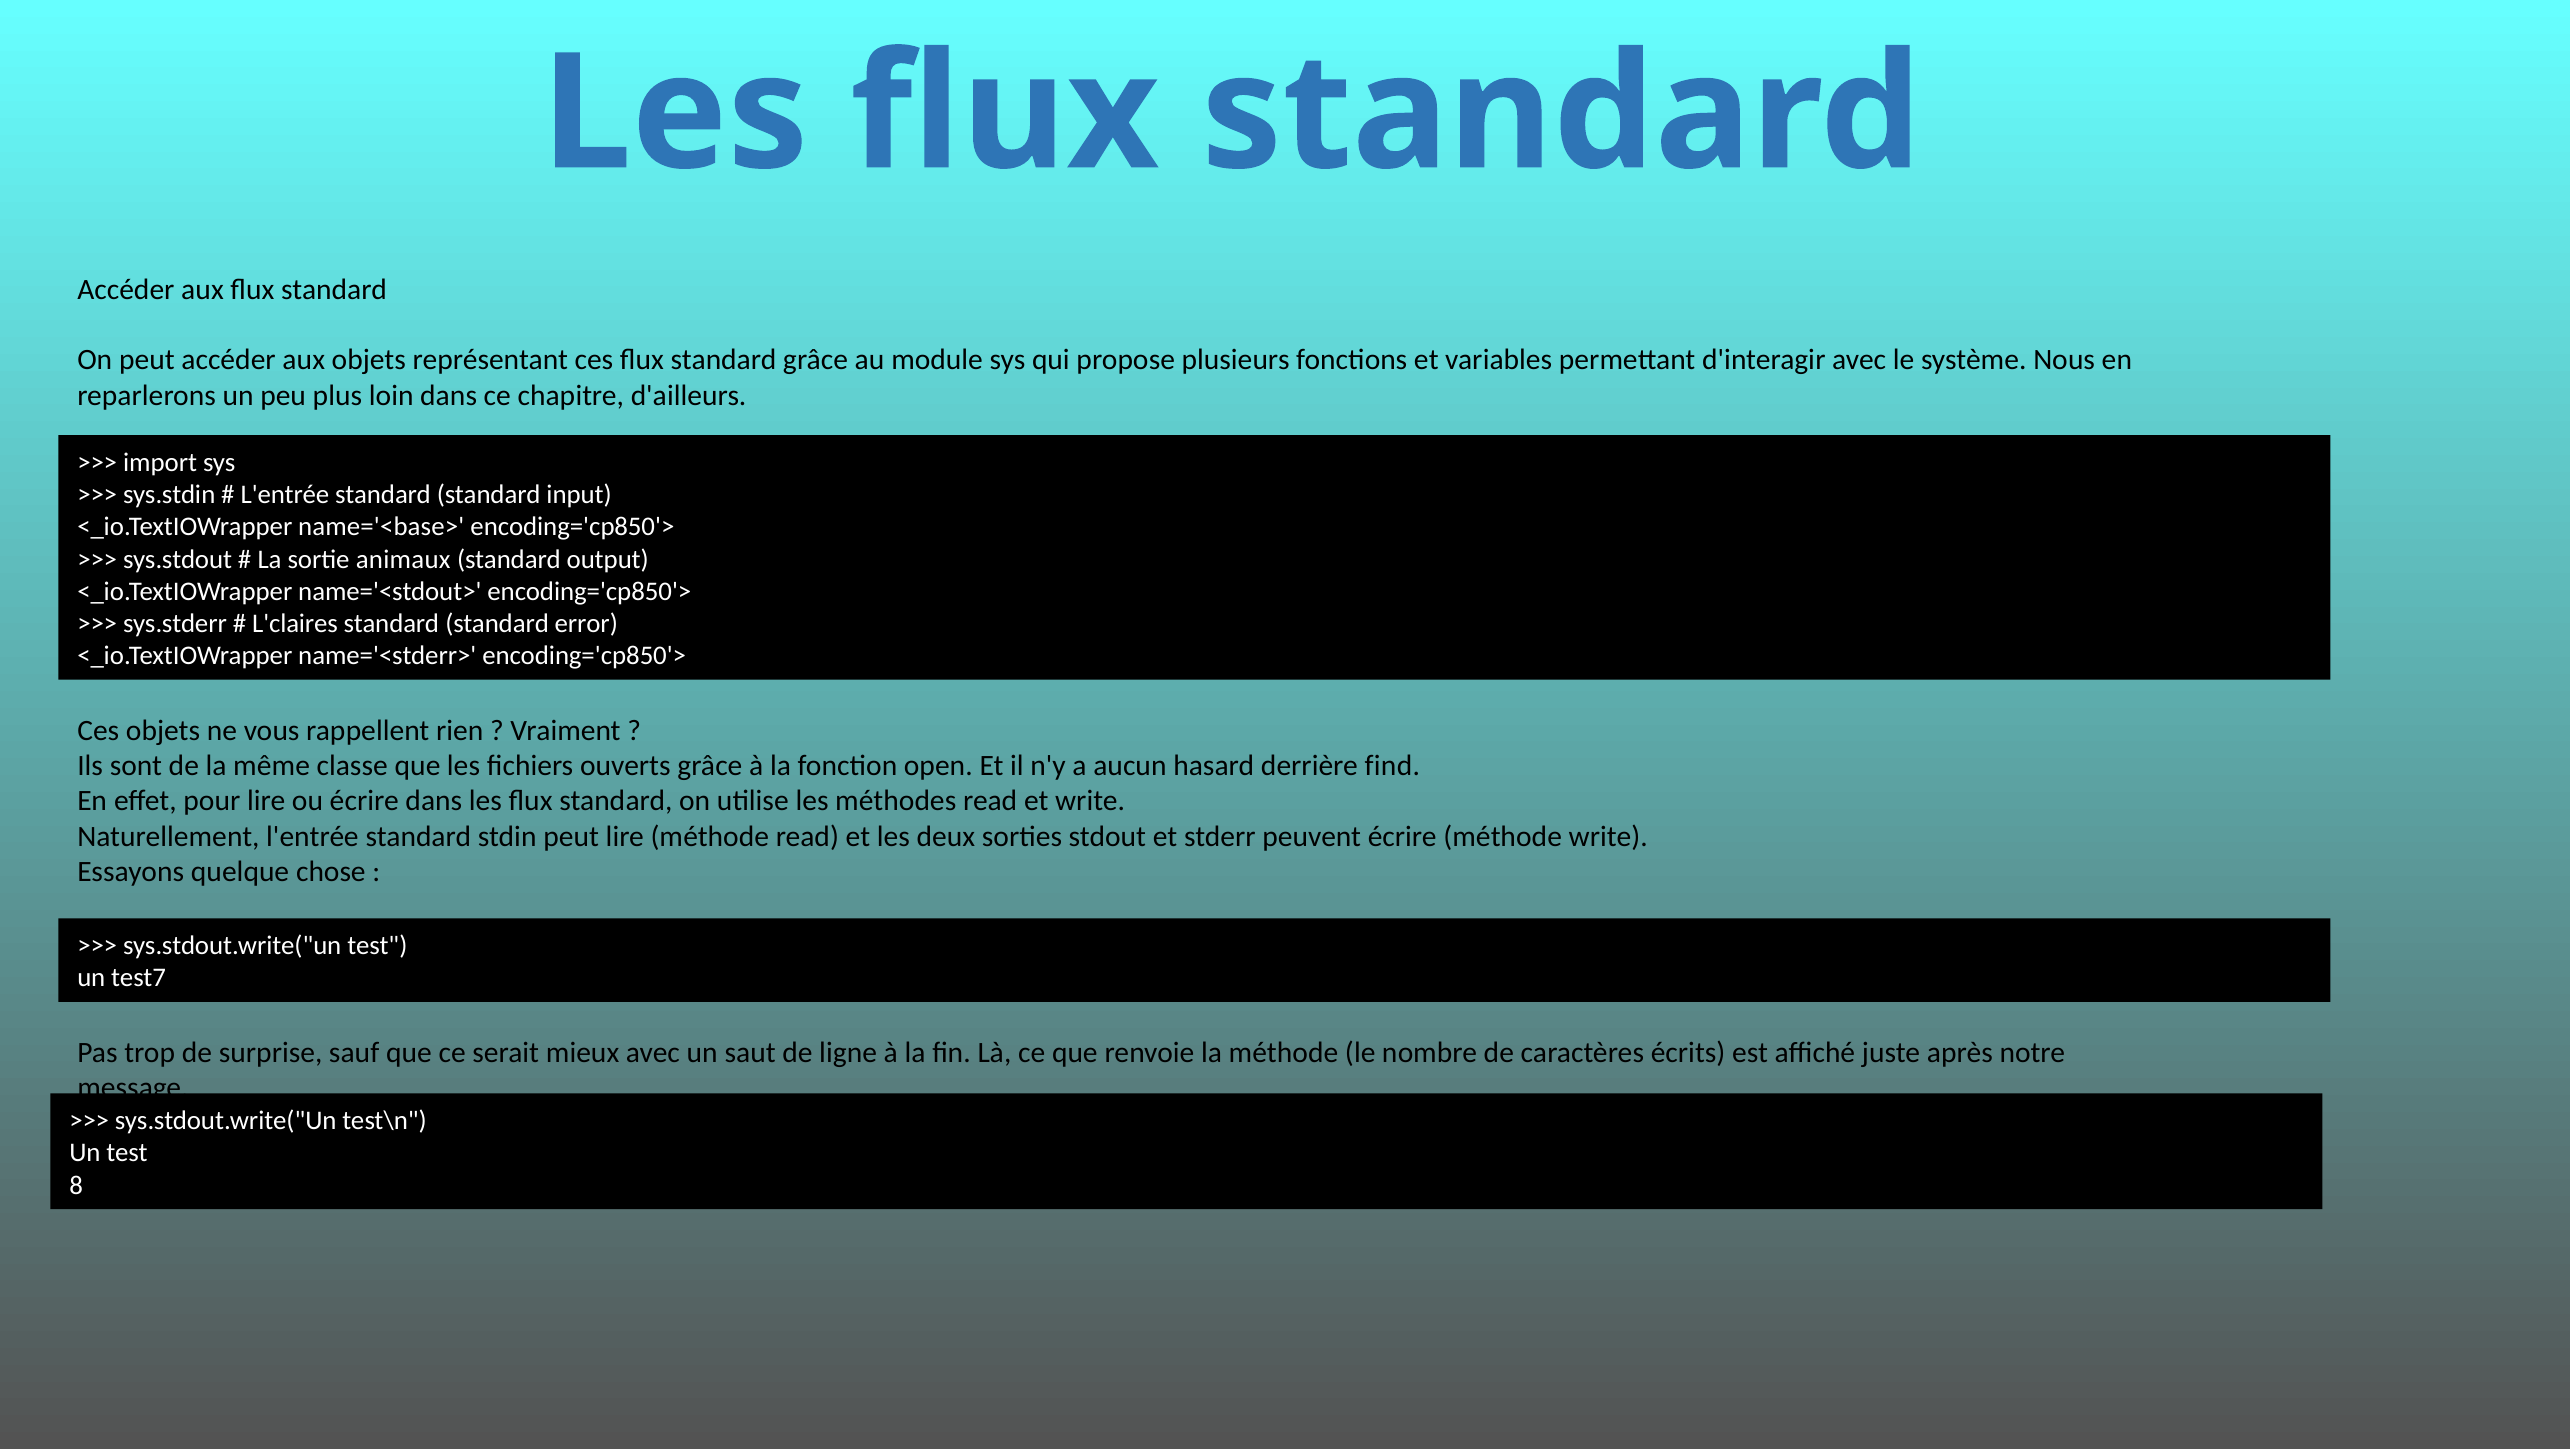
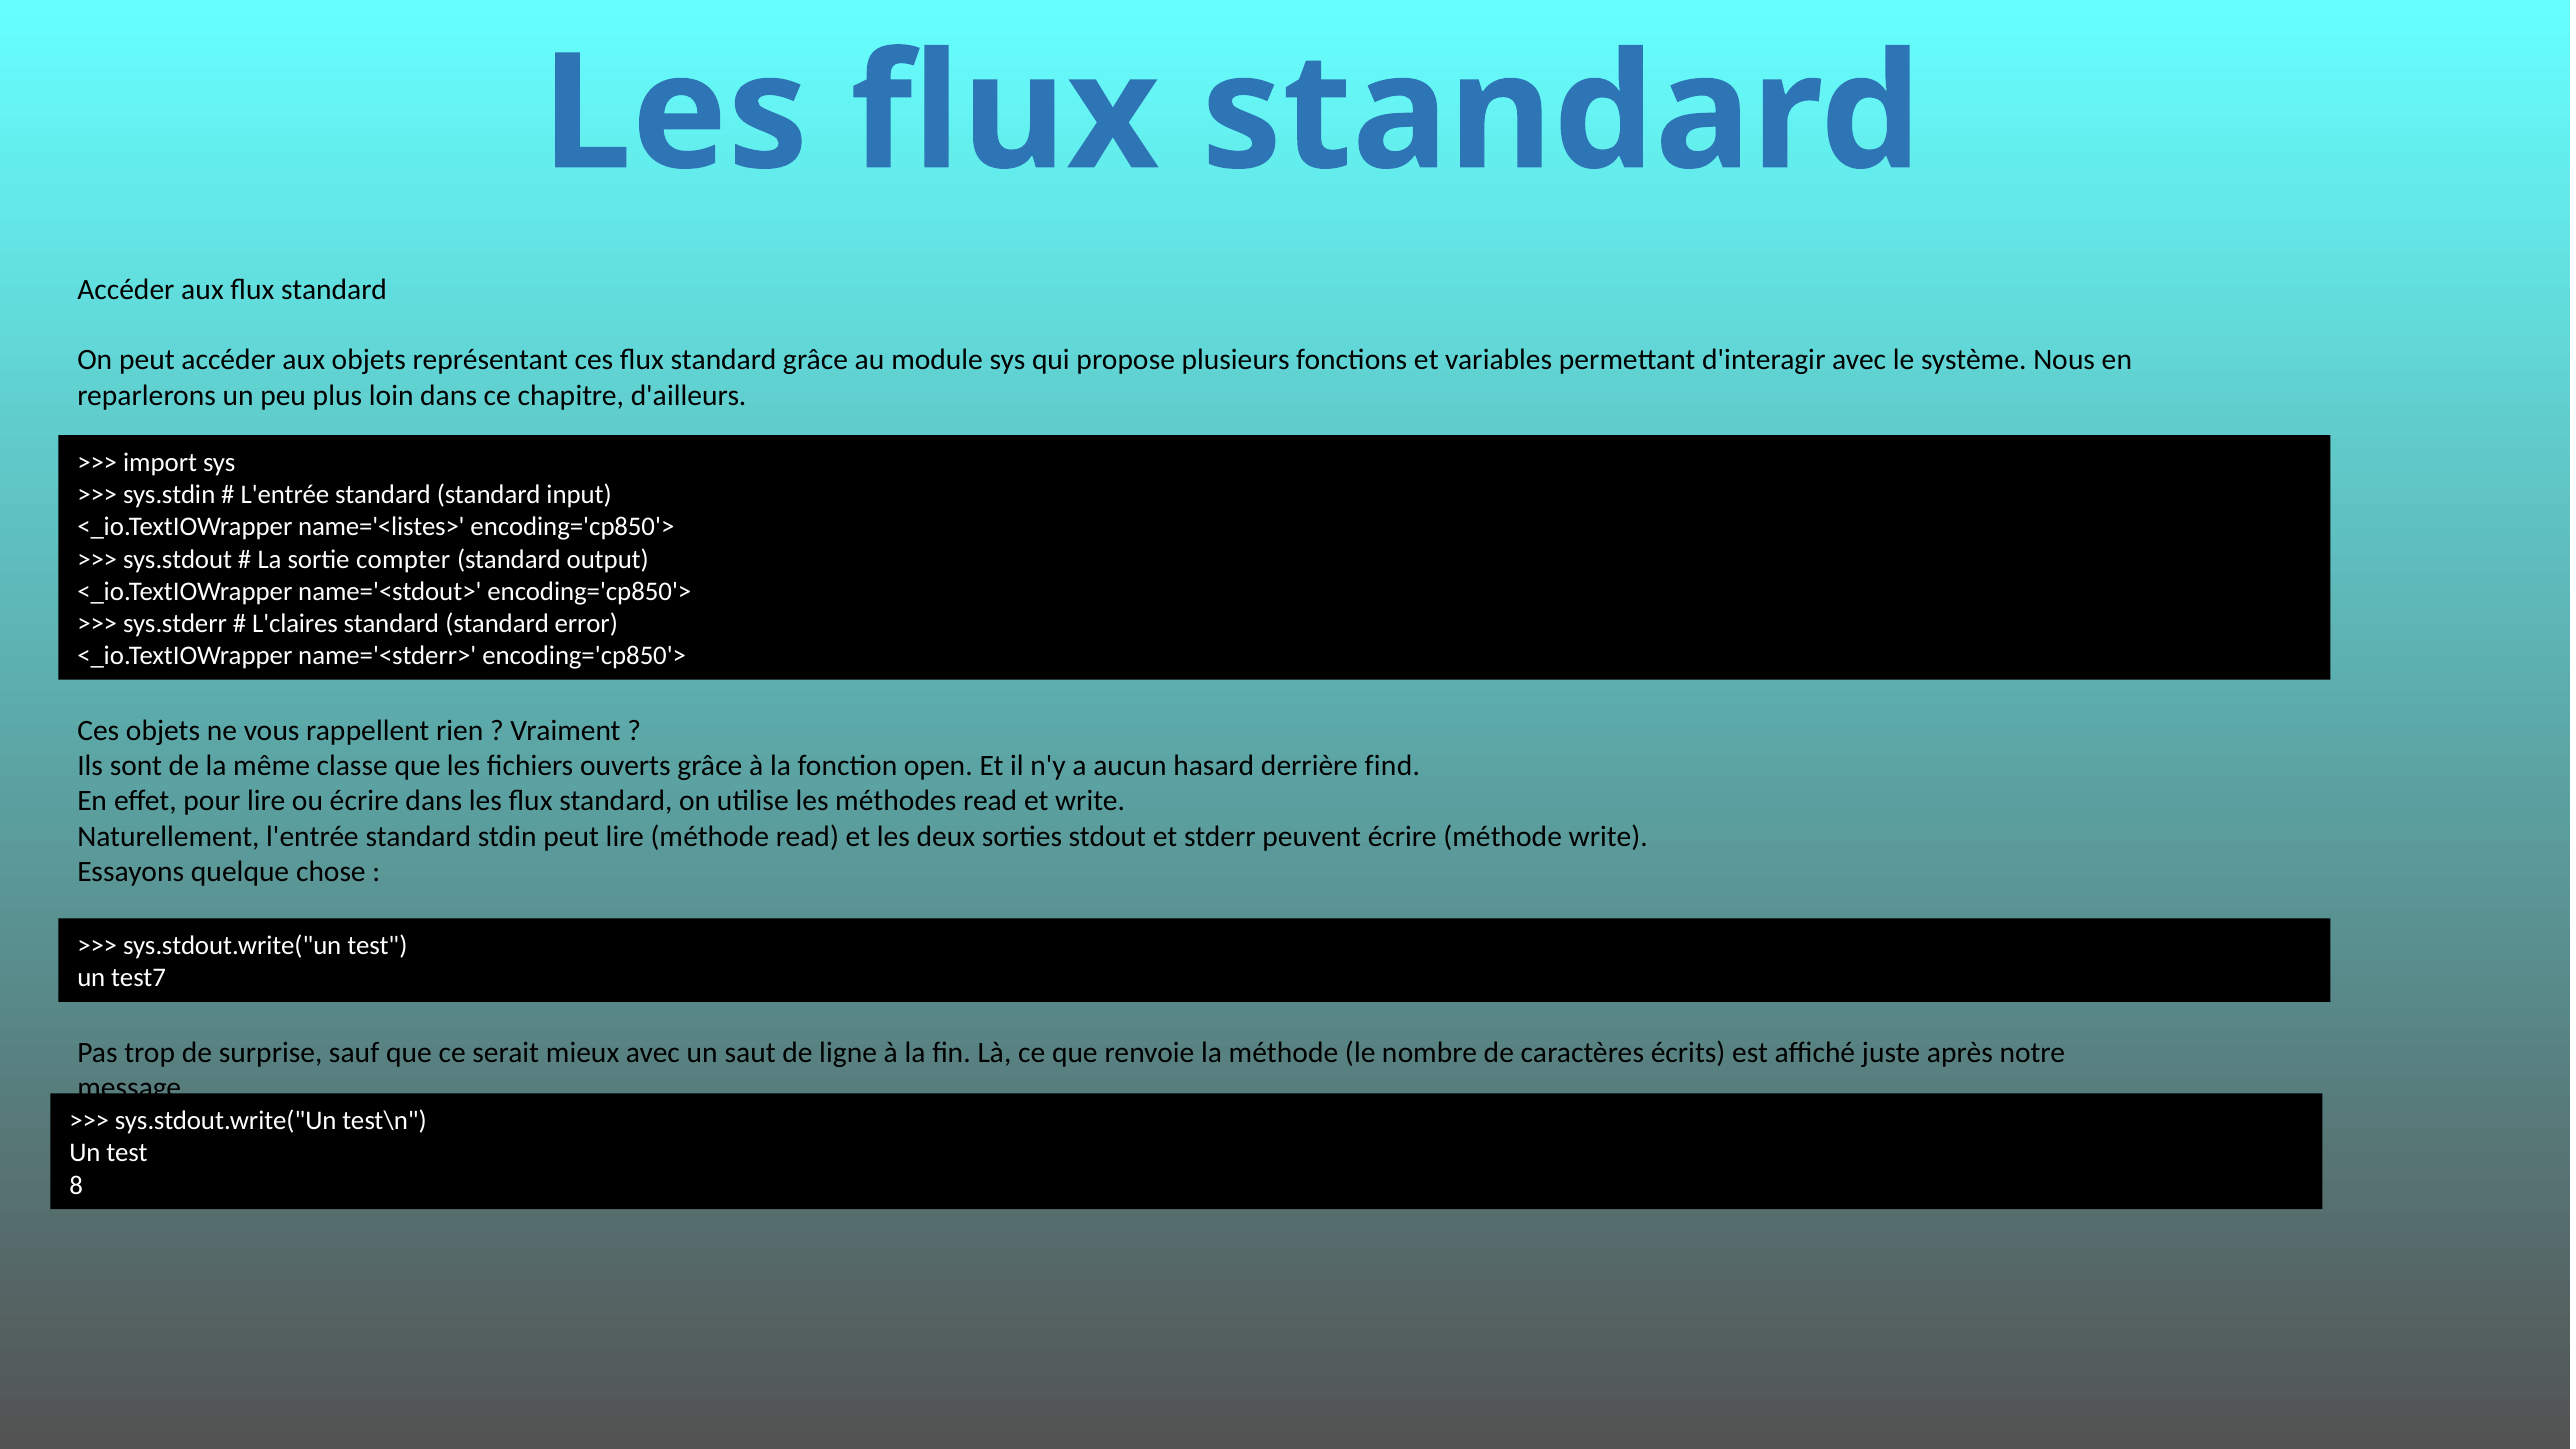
name='<base>: name='<base> -> name='<listes> (381, 527)
animaux: animaux -> compter (403, 559)
